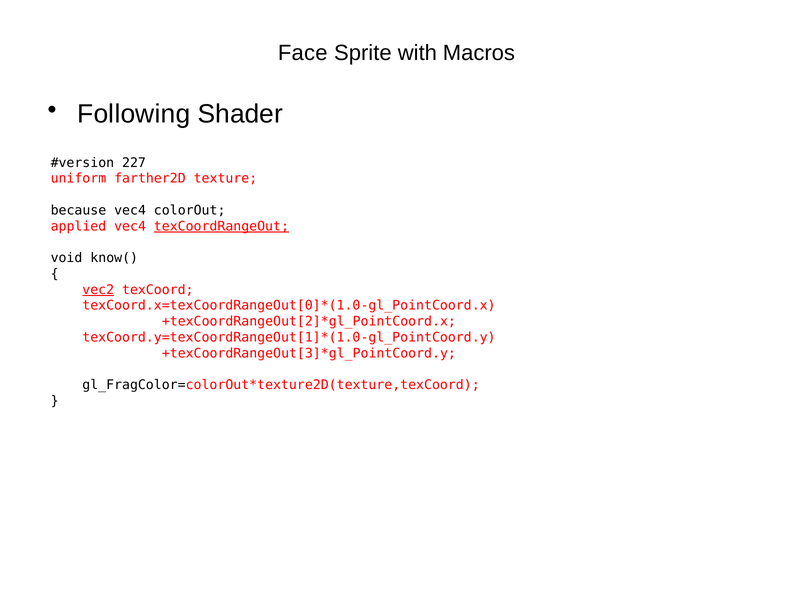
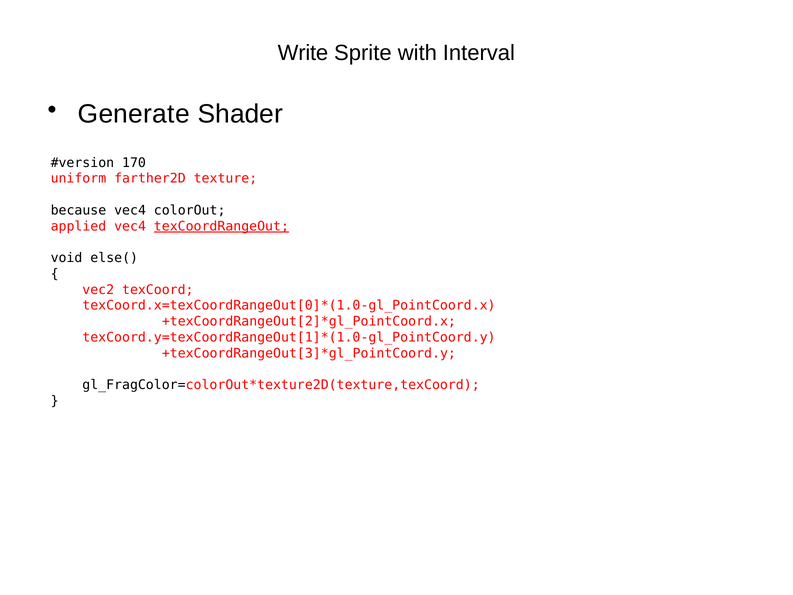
Face: Face -> Write (303, 53)
Macros: Macros -> Interval (479, 53)
Following: Following -> Generate (134, 114)
227: 227 -> 170 (134, 163)
know(: know( -> else( (114, 258)
vec2 underline: present -> none (98, 290)
